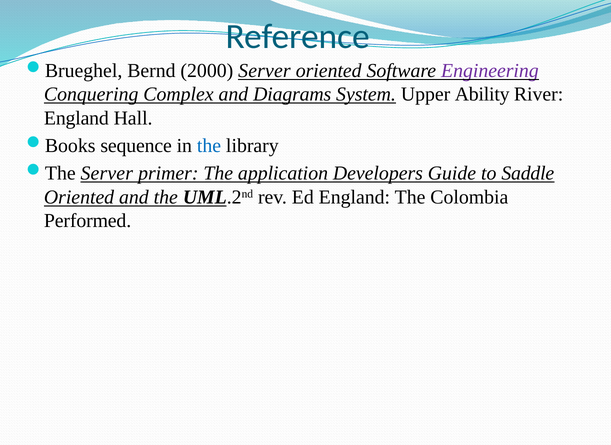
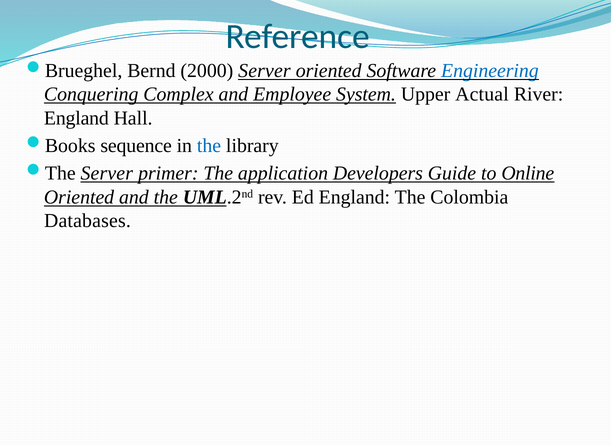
Engineering colour: purple -> blue (490, 71)
Diagrams: Diagrams -> Employee (292, 94)
Ability: Ability -> Actual (482, 94)
Saddle: Saddle -> Online (528, 173)
Performed: Performed -> Databases (87, 221)
